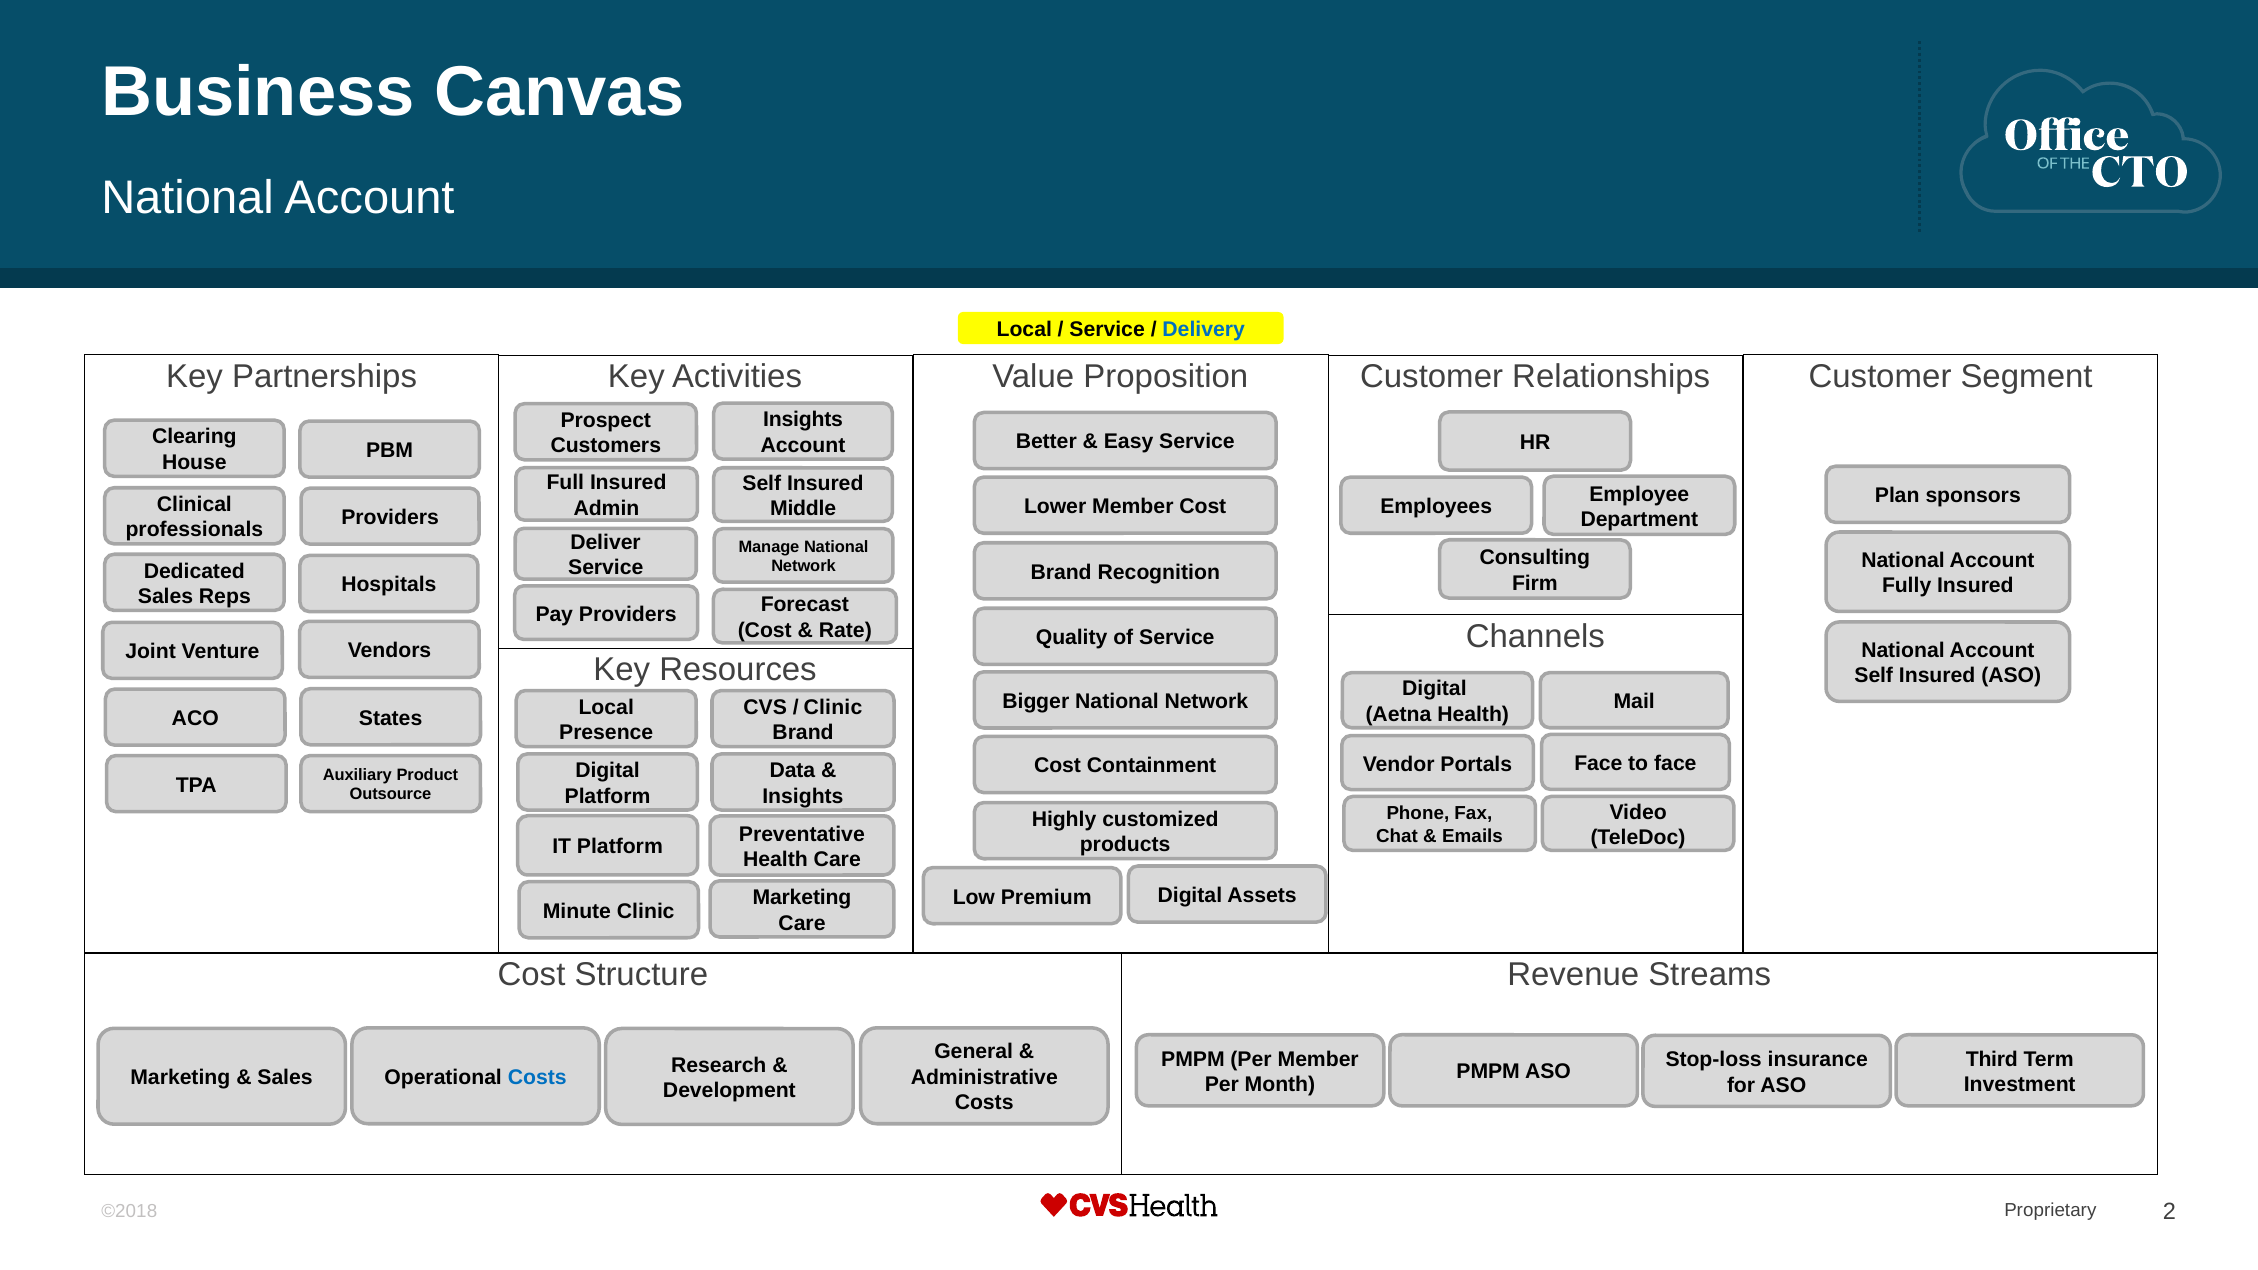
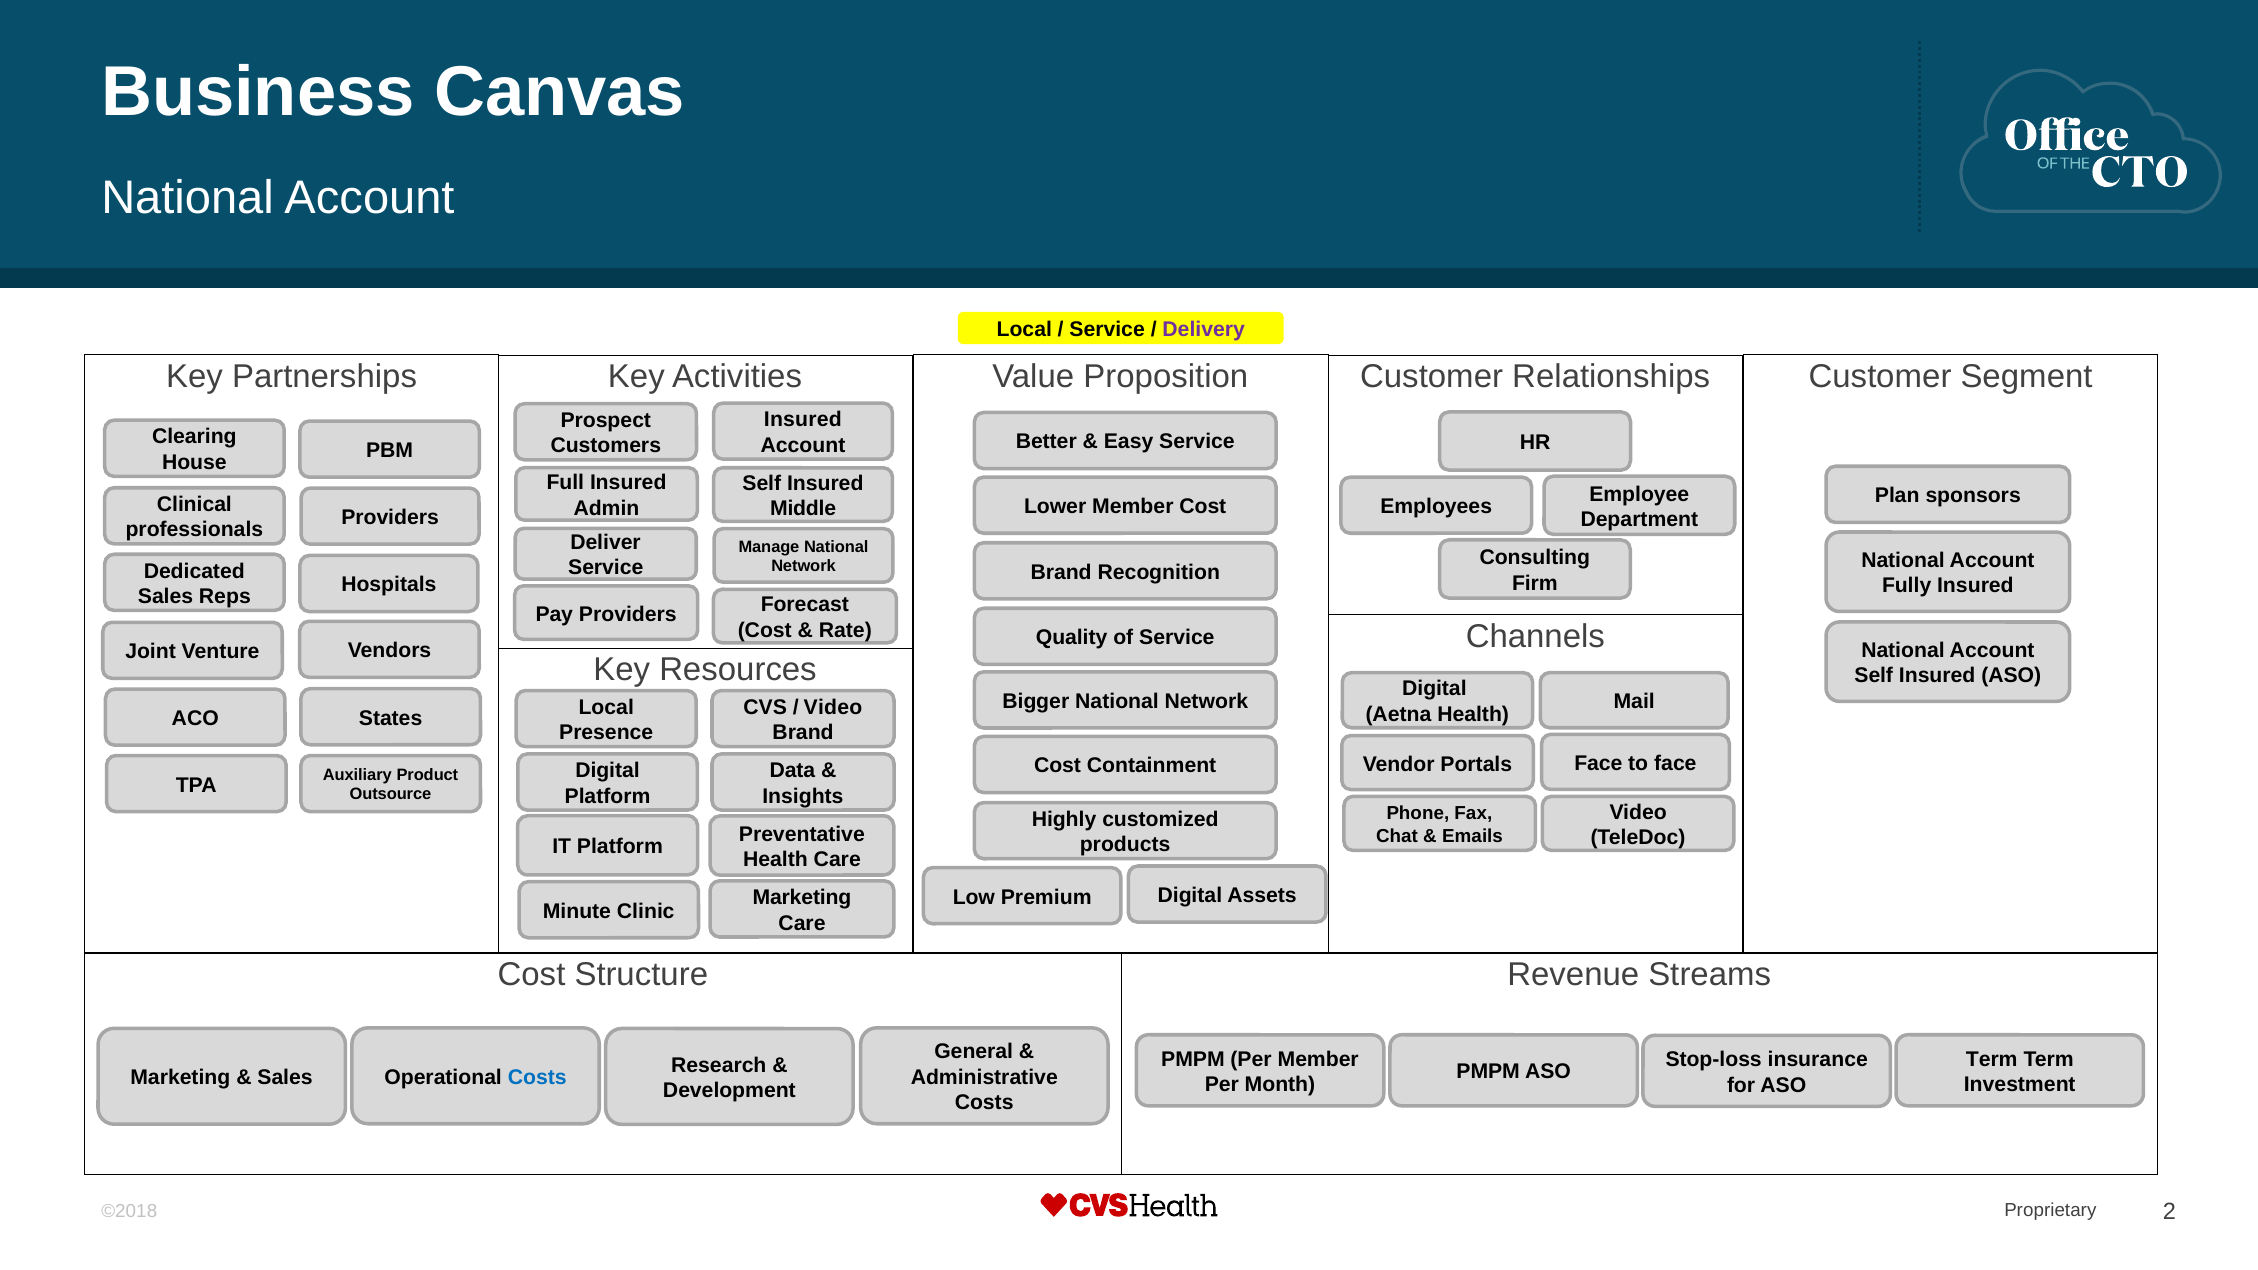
Delivery colour: blue -> purple (1204, 330)
Insights: Insights -> Insured (803, 420)
Clinic: Clinic -> Video (833, 707)
Third: Third -> Term (1992, 1059)
